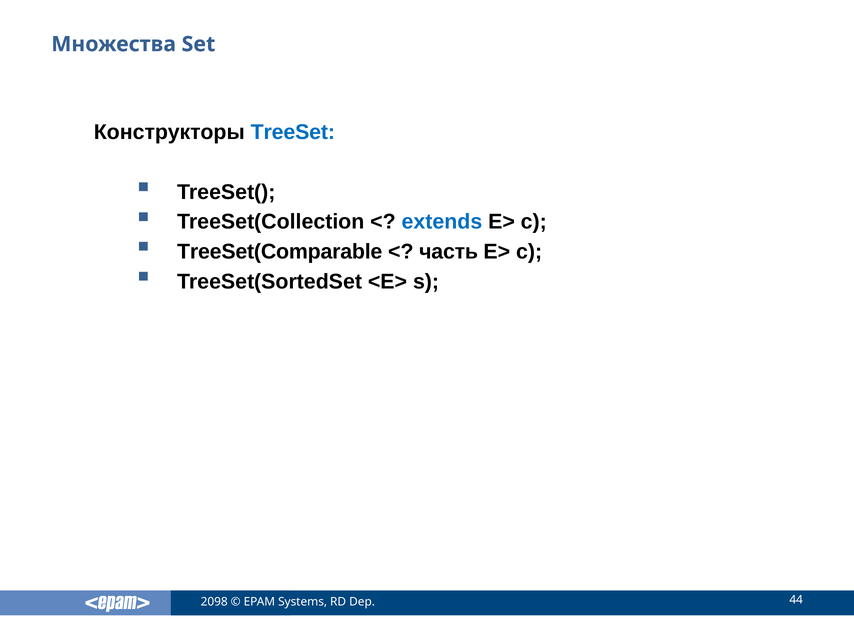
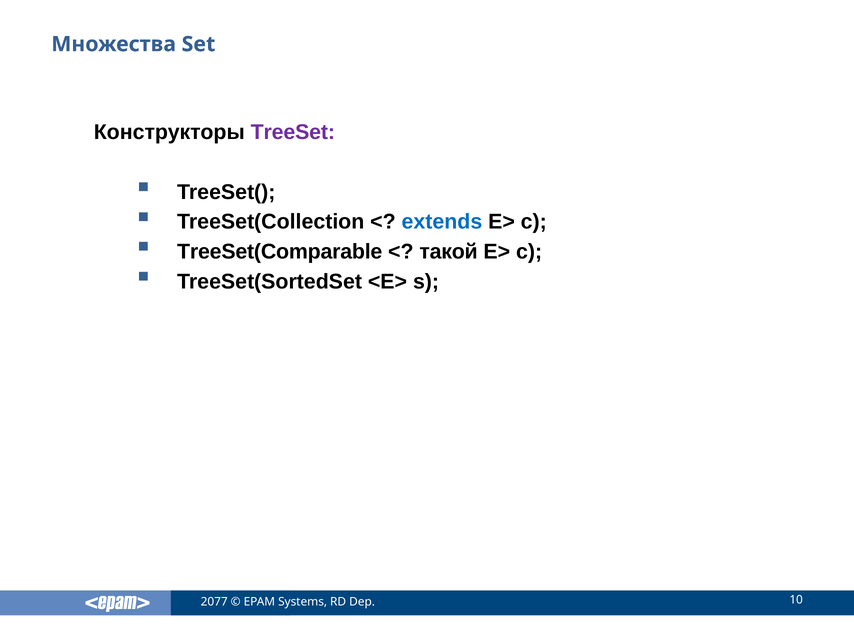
TreeSet colour: blue -> purple (293, 132)
часть: часть -> такой (449, 252)
2098: 2098 -> 2077 (214, 602)
44: 44 -> 10 (796, 601)
